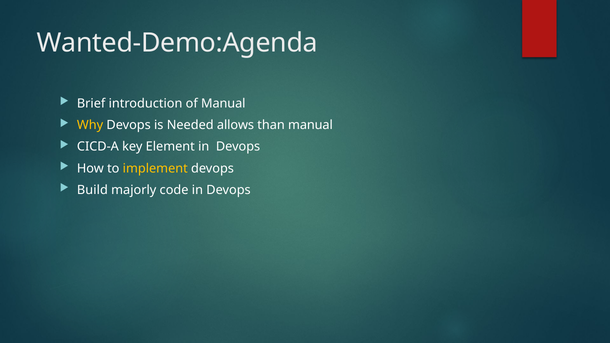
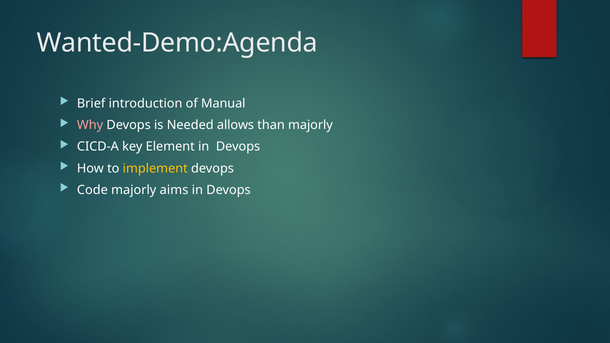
Why colour: yellow -> pink (90, 125)
than manual: manual -> majorly (310, 125)
Build: Build -> Code (92, 190)
code: code -> aims (174, 190)
